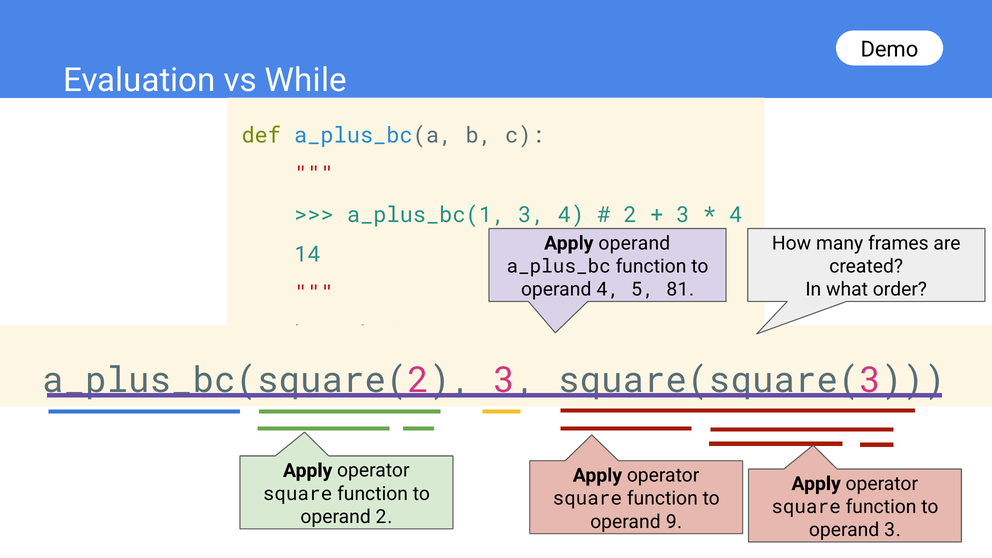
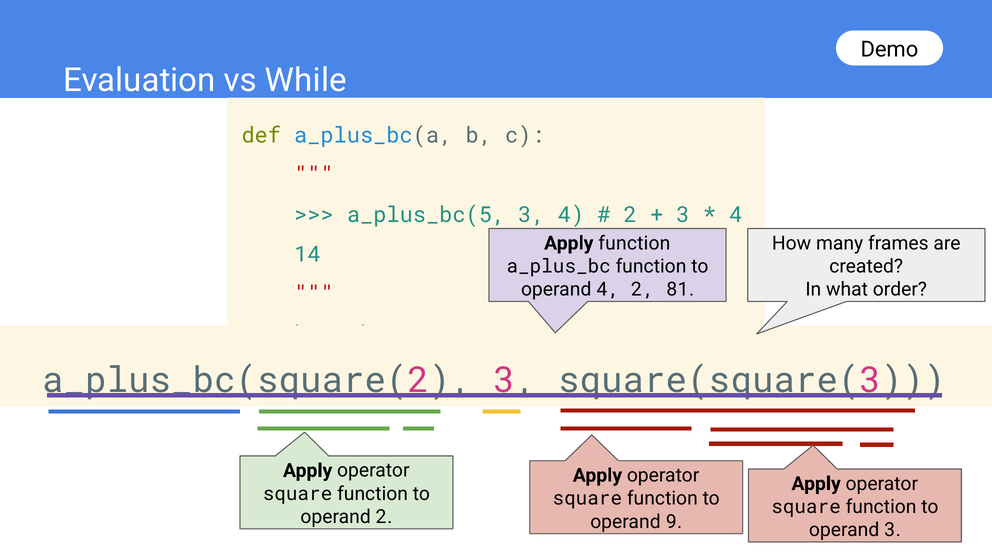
a_plus_bc(1: a_plus_bc(1 -> a_plus_bc(5 (426, 215)
Apply operand: operand -> function (634, 243)
4 5: 5 -> 2 (643, 289)
